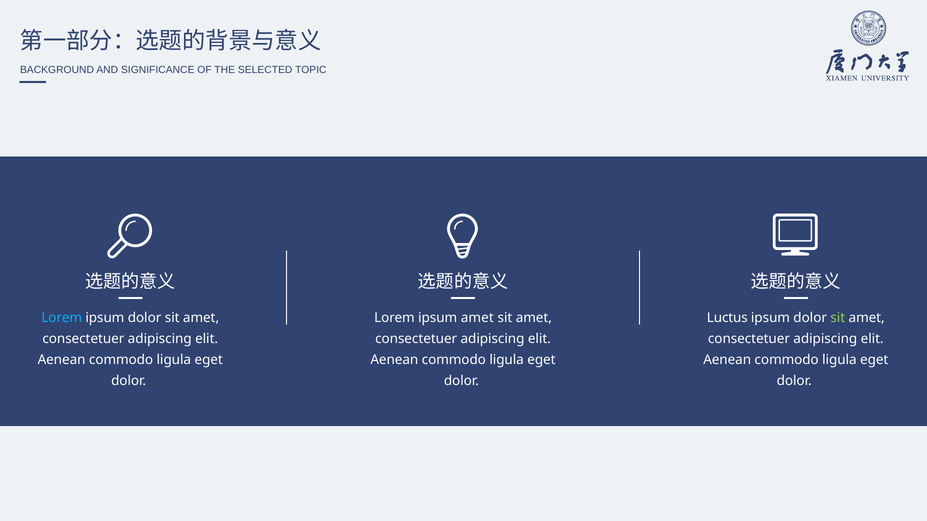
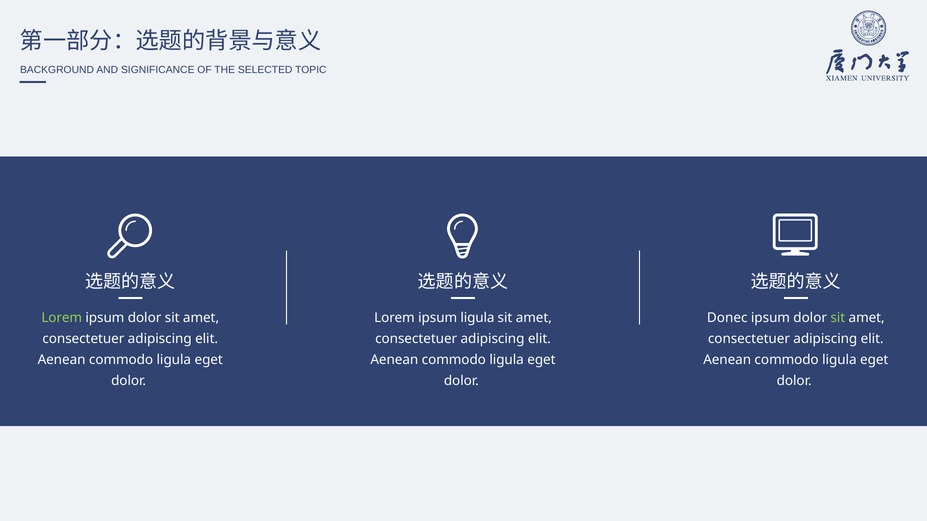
Lorem colour: light blue -> light green (62, 318)
ipsum amet: amet -> ligula (477, 318)
Luctus: Luctus -> Donec (727, 318)
